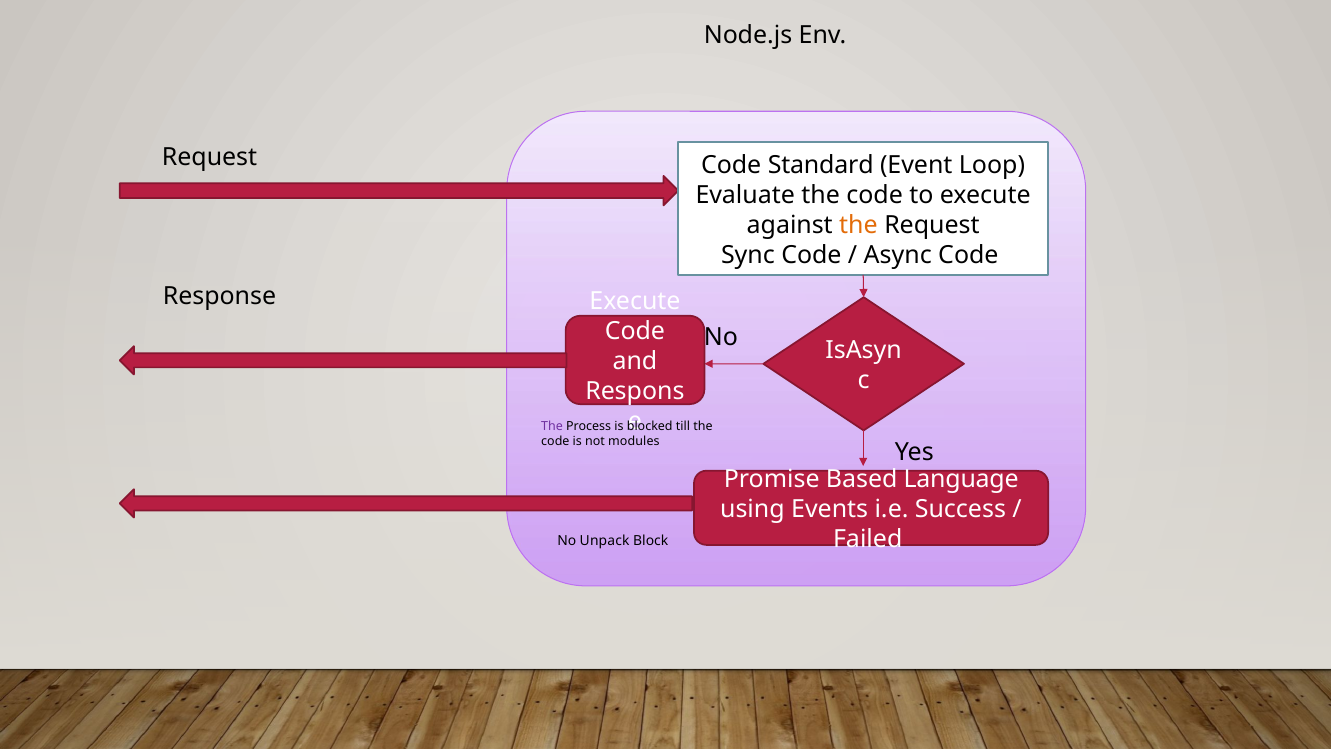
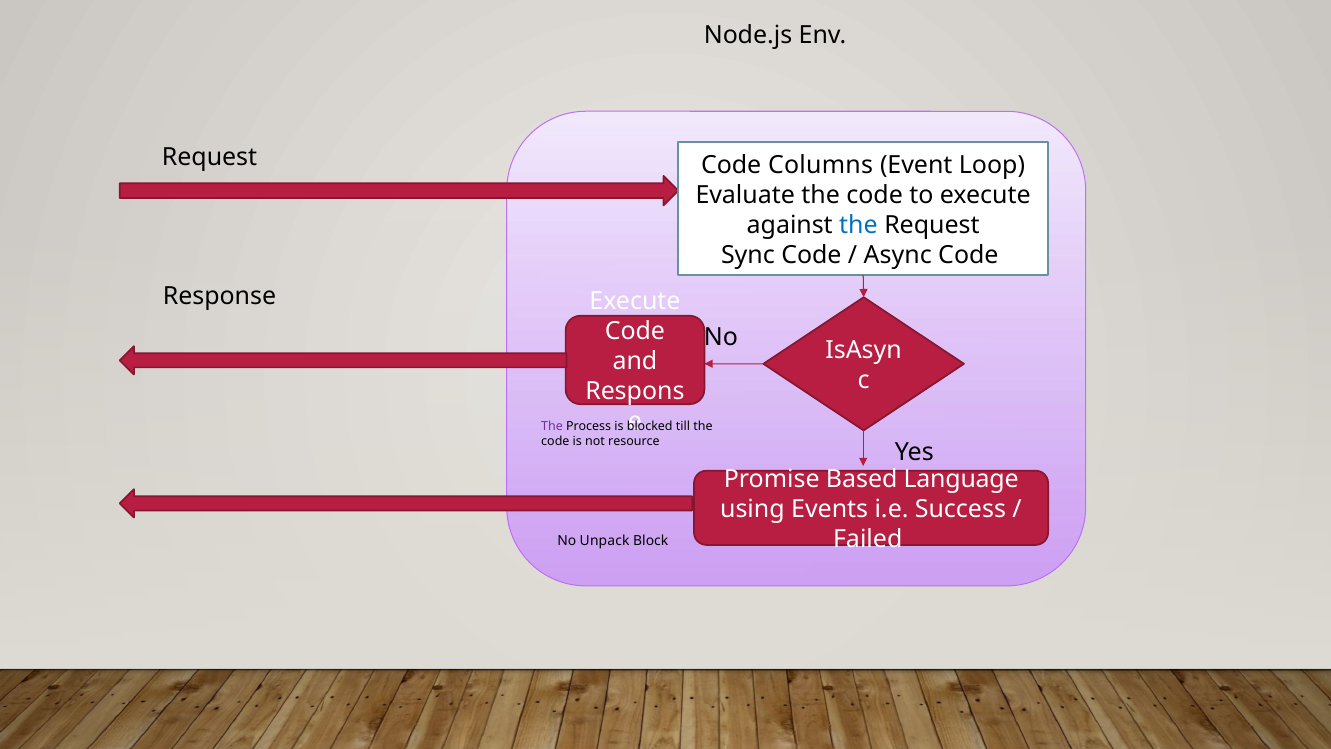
Standard: Standard -> Columns (821, 165)
the colour: orange -> blue (858, 225)
modules: modules -> resource (634, 441)
